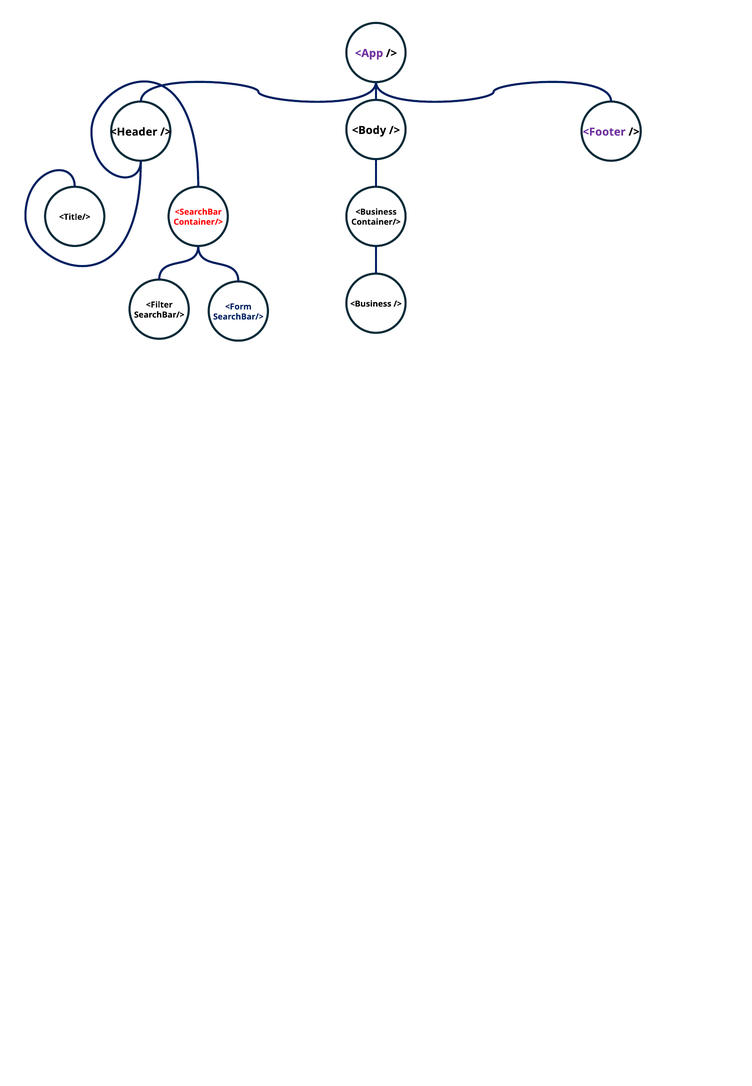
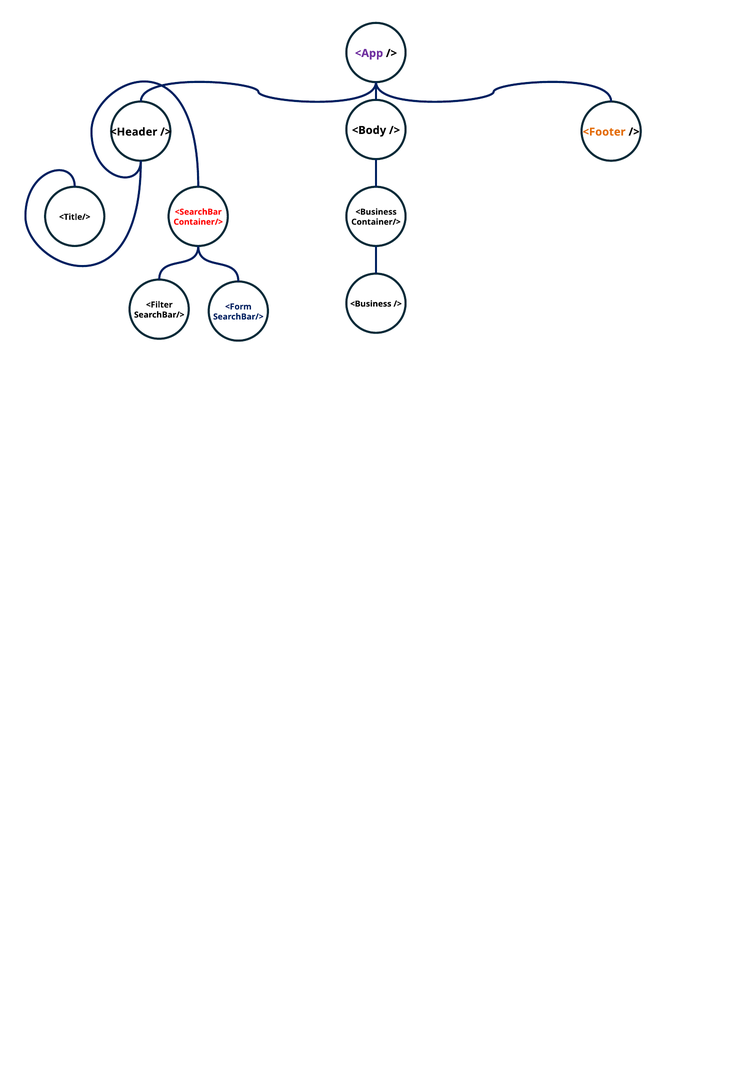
<Footer colour: purple -> orange (604, 132)
